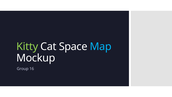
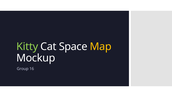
Map colour: light blue -> yellow (101, 46)
